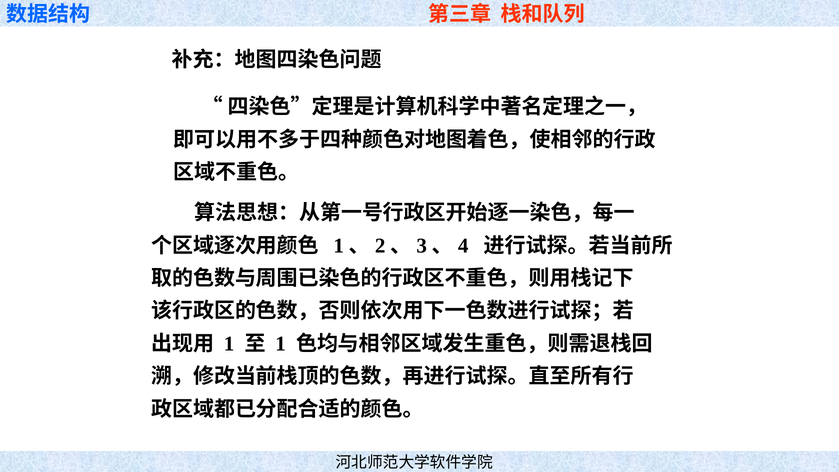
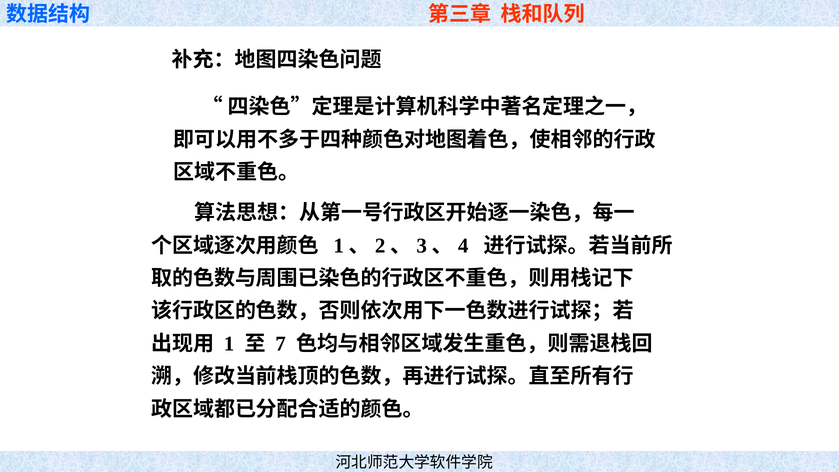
1: 1 -> 7 (281, 344)
